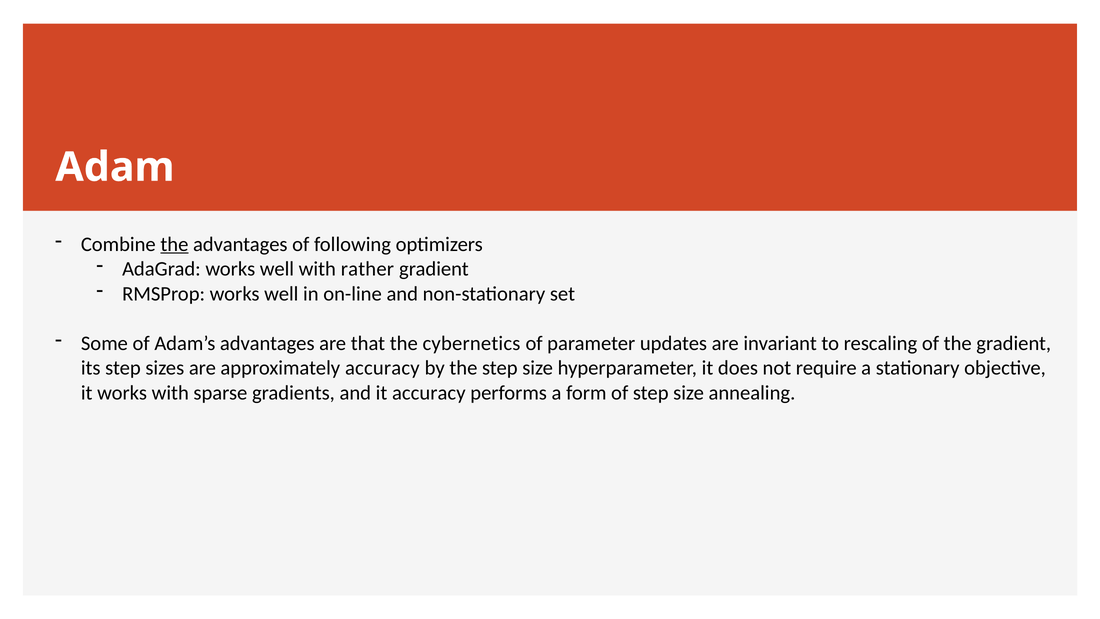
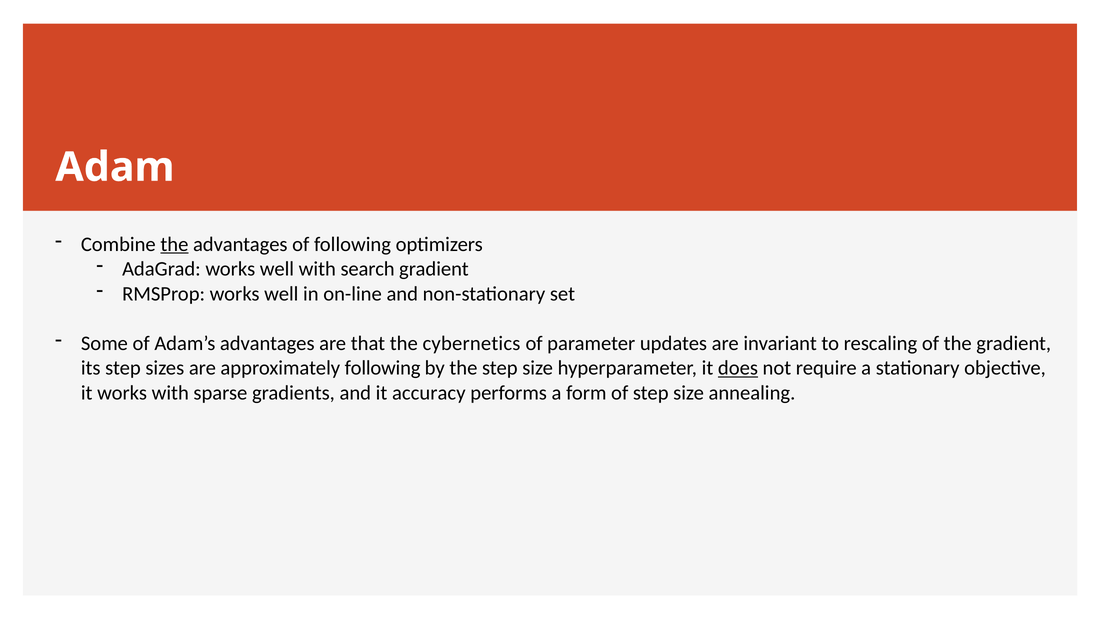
rather: rather -> search (368, 269)
approximately accuracy: accuracy -> following (383, 368)
does underline: none -> present (738, 368)
